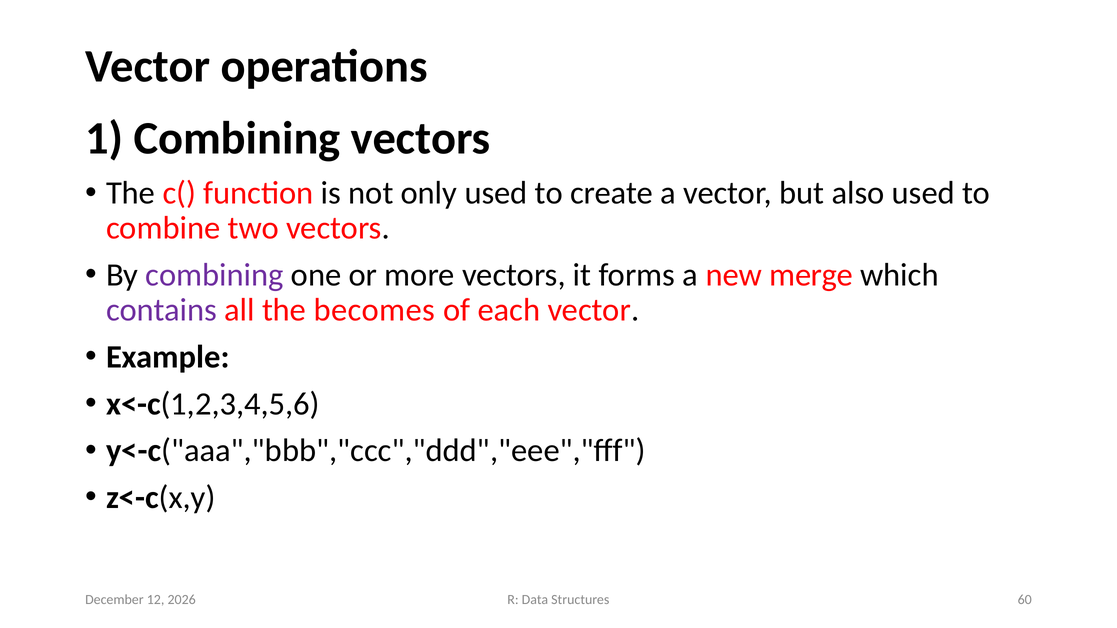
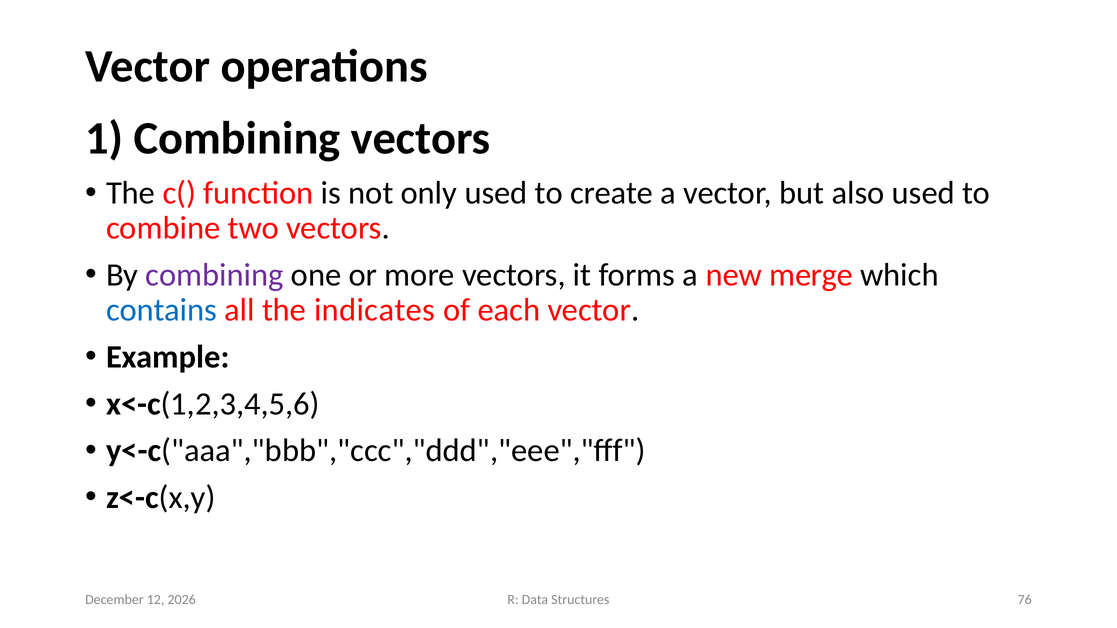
contains colour: purple -> blue (162, 310)
becomes: becomes -> indicates (375, 310)
60: 60 -> 76 (1025, 600)
